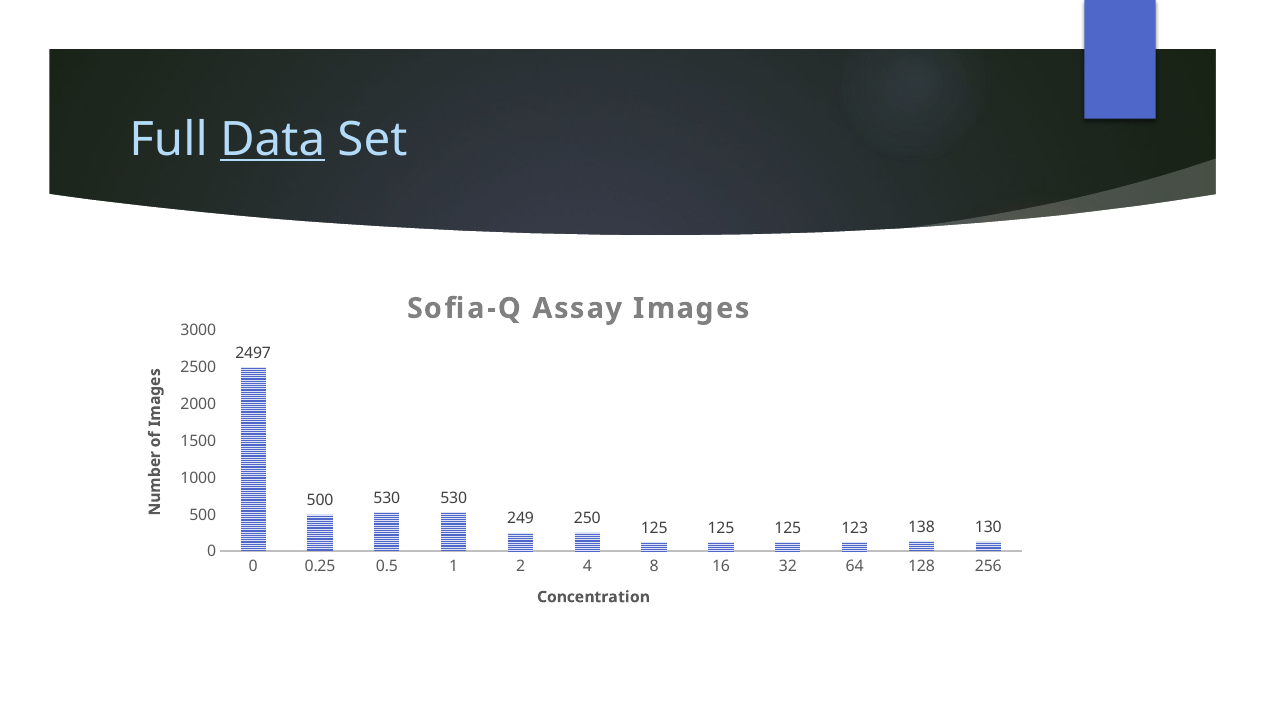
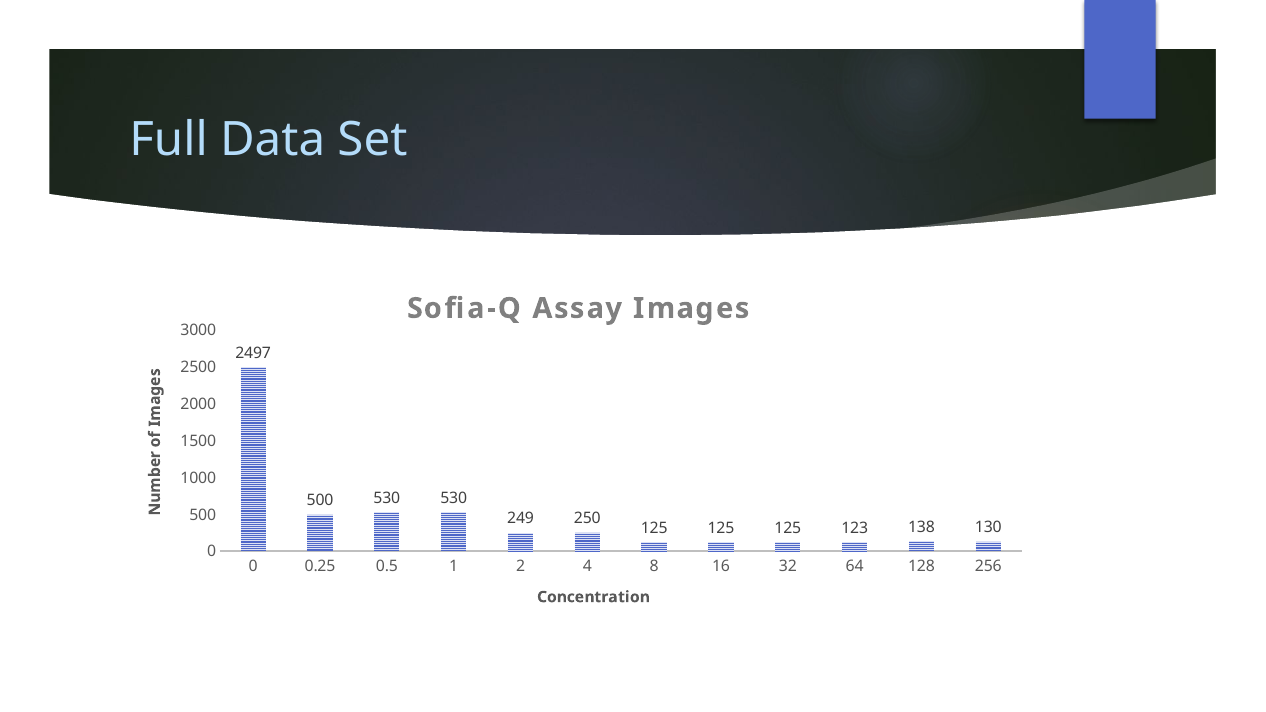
Data underline: present -> none (273, 140)
